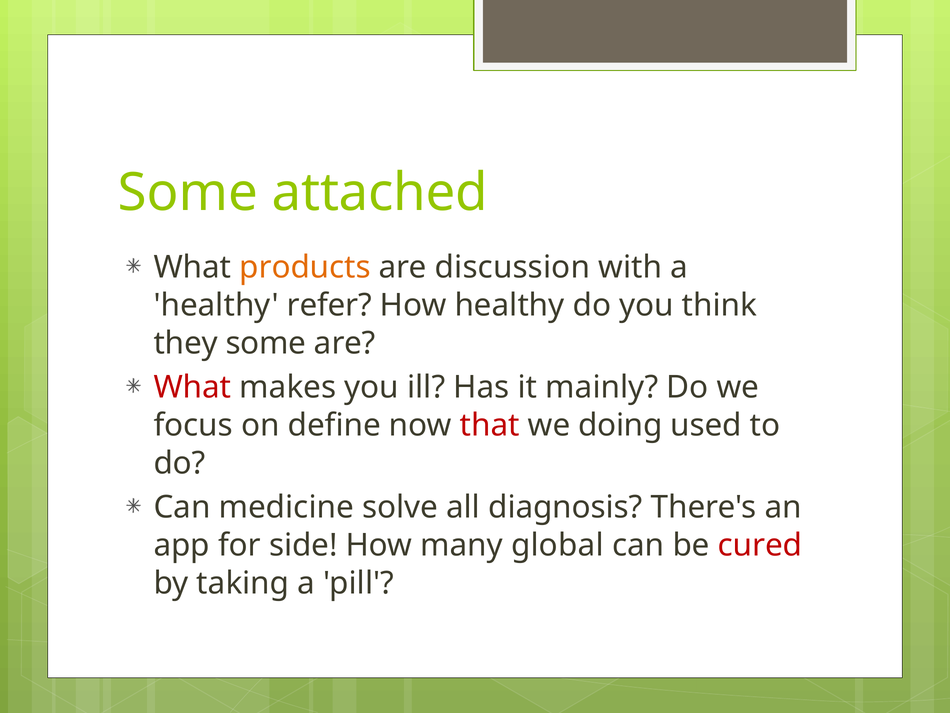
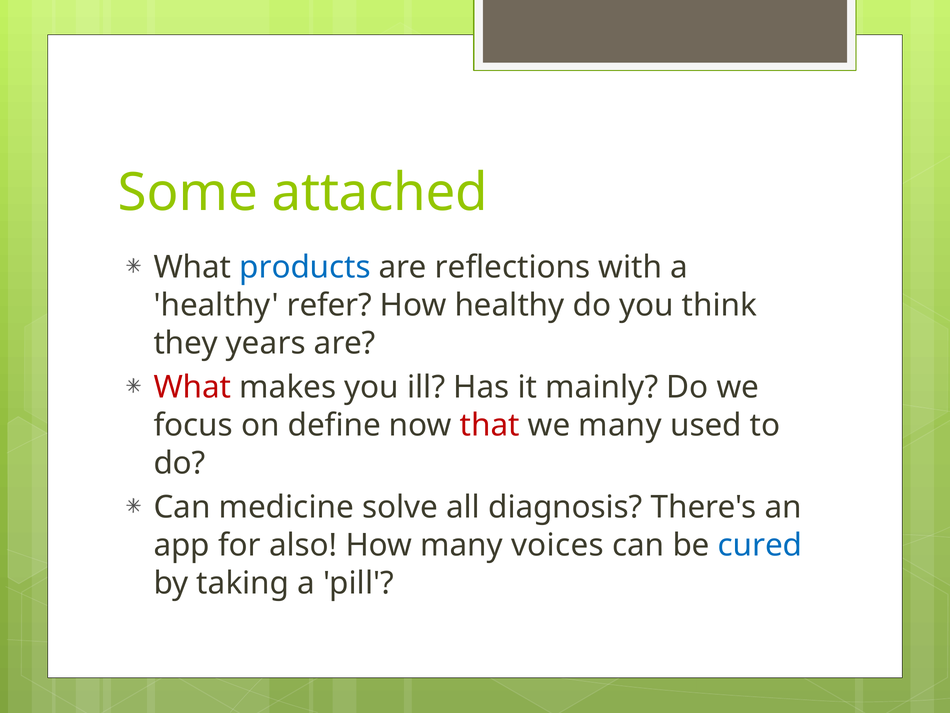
products colour: orange -> blue (305, 267)
discussion: discussion -> reflections (513, 267)
they some: some -> years (266, 343)
we doing: doing -> many (620, 425)
side: side -> also (303, 545)
global: global -> voices (557, 545)
cured colour: red -> blue (760, 545)
